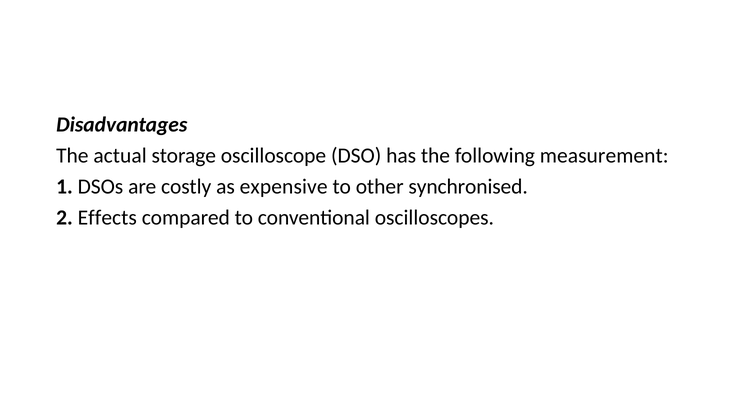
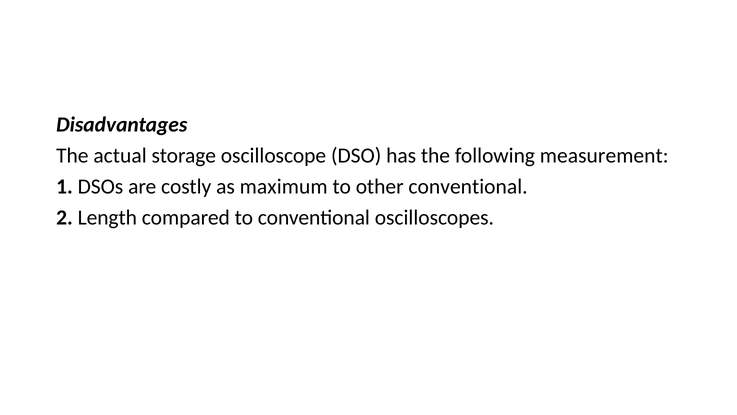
expensive: expensive -> maximum (284, 186)
other synchronised: synchronised -> conventional (468, 186)
Effects: Effects -> Length (107, 217)
